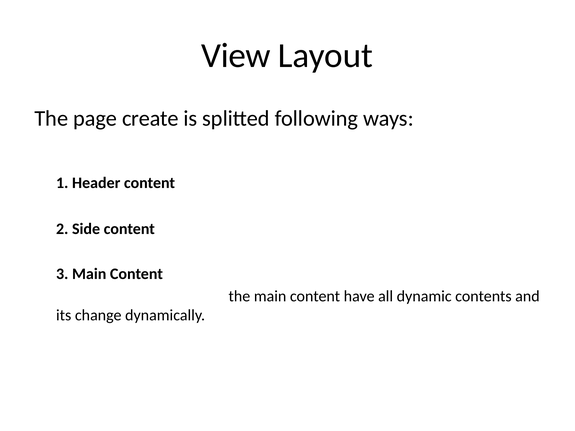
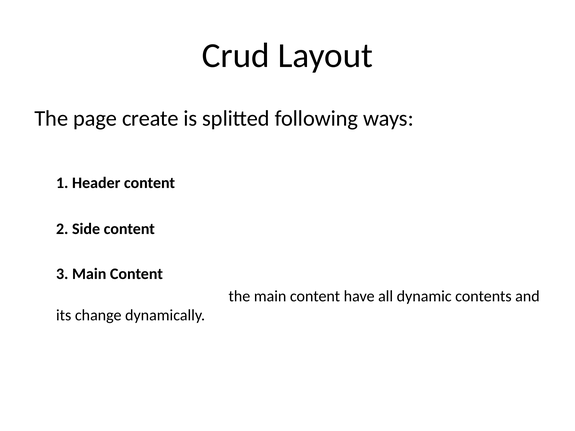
View: View -> Crud (236, 56)
